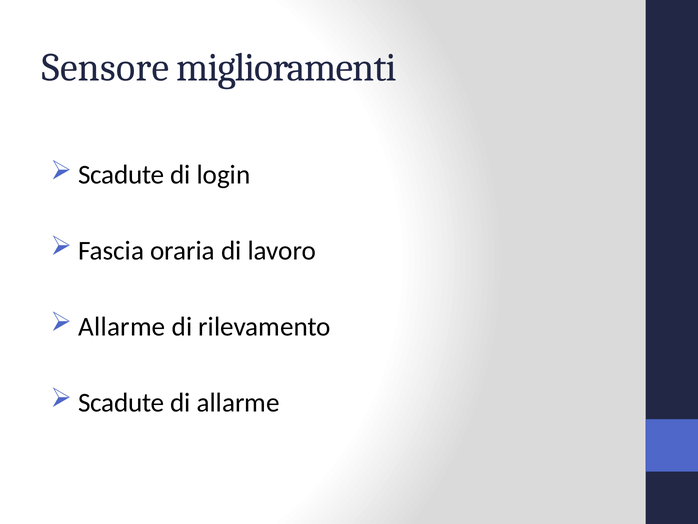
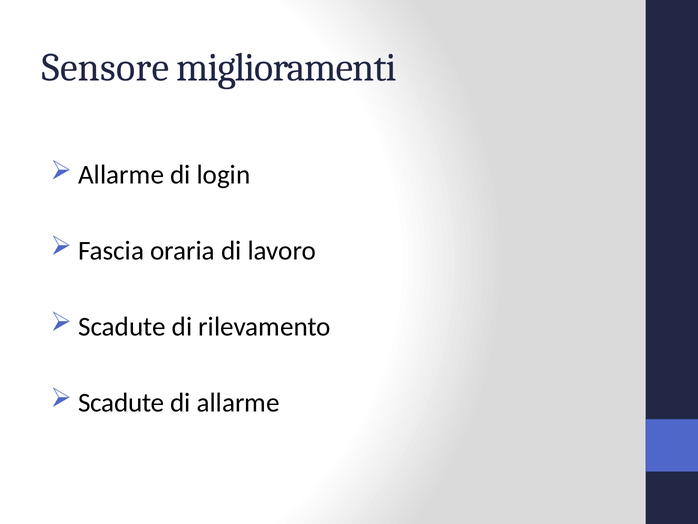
Scadute: Scadute -> Allarme (121, 175)
Allarme: Allarme -> Scadute (122, 327)
